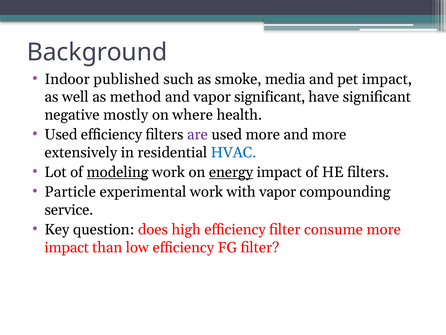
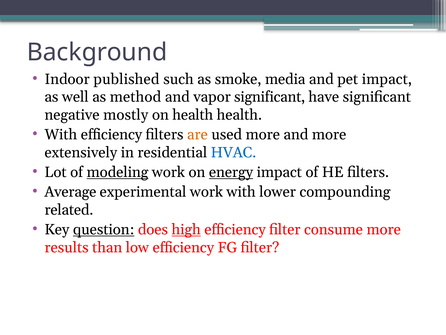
on where: where -> health (193, 115)
Used: Used -> With (61, 134)
are colour: purple -> orange (197, 134)
Particle: Particle -> Average (70, 192)
with vapor: vapor -> lower (278, 192)
service: service -> related (69, 210)
question underline: none -> present (104, 229)
high underline: none -> present (186, 229)
impact: impact -> results (67, 247)
